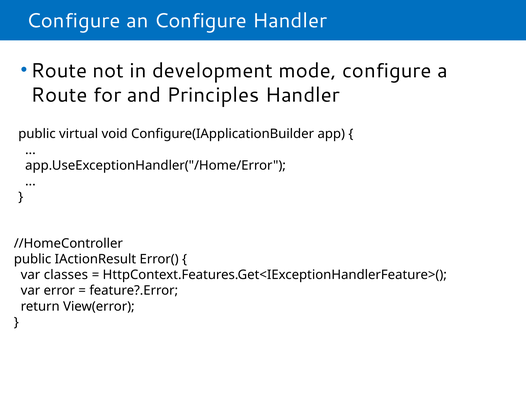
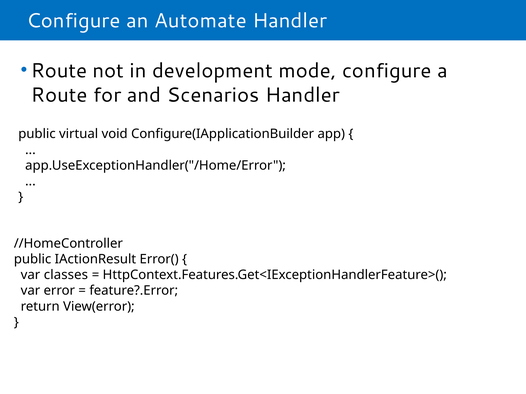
an Configure: Configure -> Automate (200, 21)
Principles: Principles -> Scenarios (213, 95)
